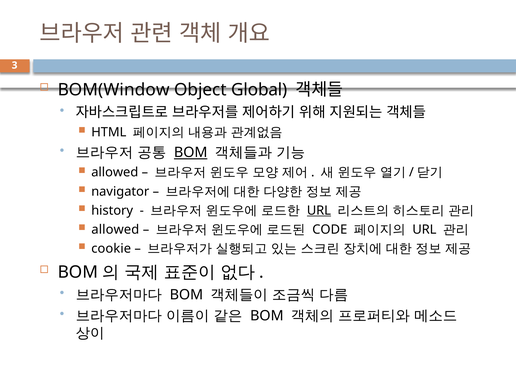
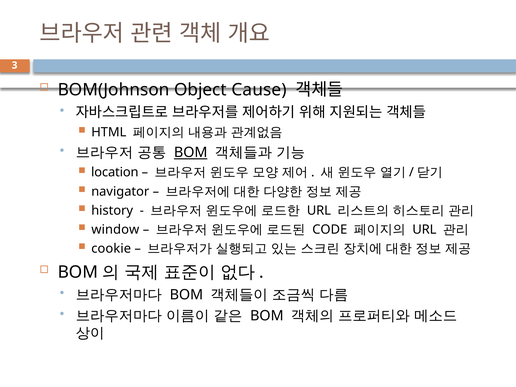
BOM(Window: BOM(Window -> BOM(Johnson (114, 90)
Global: Global -> Cause (259, 90)
allowed: allowed -> location (115, 172)
URL underline: present -> none (319, 211)
allowed: allowed -> window (115, 230)
